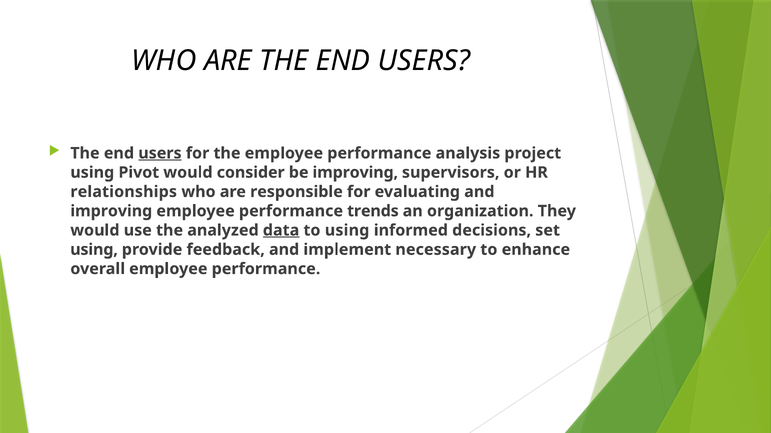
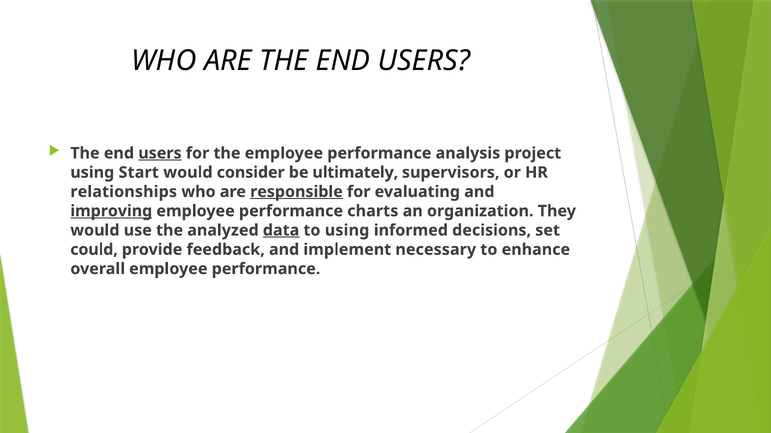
Pivot: Pivot -> Start (139, 173)
be improving: improving -> ultimately (355, 173)
responsible underline: none -> present (296, 192)
improving underline: none -> present (111, 211)
trends: trends -> charts (373, 211)
using: using -> could (94, 250)
